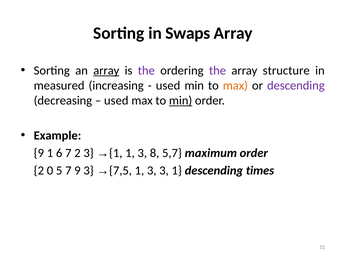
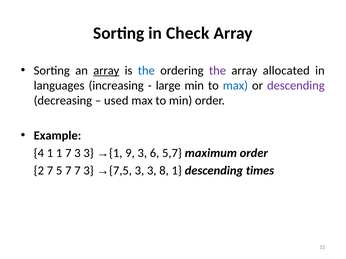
Swaps: Swaps -> Check (188, 33)
the colour: purple -> blue (146, 71)
structure: structure -> allocated (286, 71)
measured: measured -> languages (59, 86)
used: used -> large (168, 86)
max colour: orange -> blue (235, 86)
min underline: present -> none (181, 101)
9: 9 -> 4 (39, 153)
1 6: 6 -> 1 (59, 153)
2: 2 -> 3 (77, 153)
→{1 1: 1 -> 9 (130, 153)
8: 8 -> 6 (155, 153)
2 0: 0 -> 7 (50, 171)
7 9: 9 -> 7 (77, 171)
→{7,5 1: 1 -> 3 (139, 171)
3 3: 3 -> 8 (164, 171)
